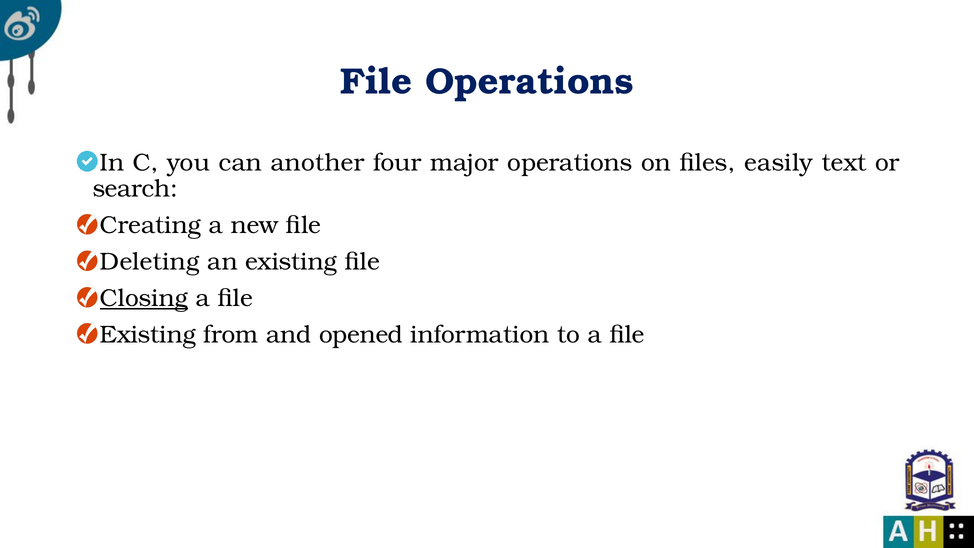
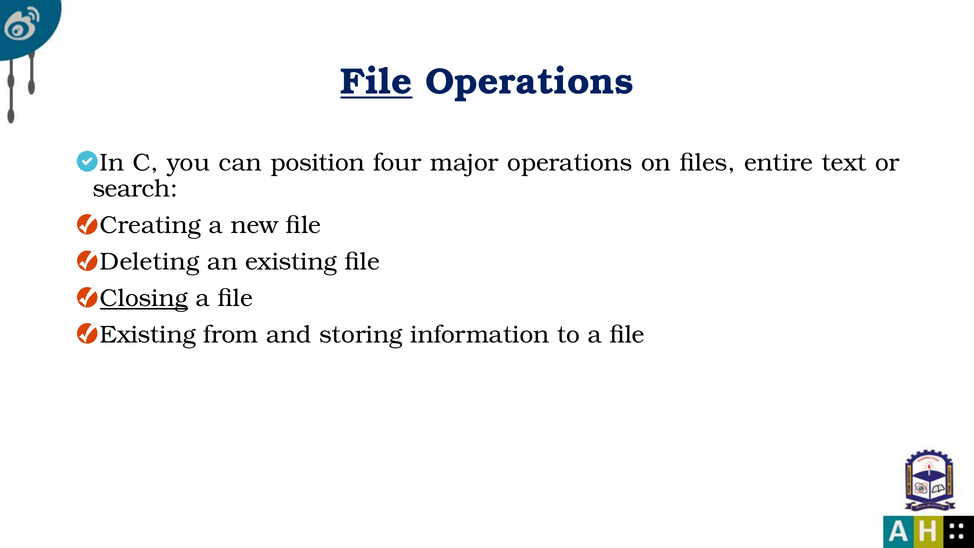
File underline: none -> present (376, 82)
another: another -> position (318, 163)
easily: easily -> entire (779, 163)
opened: opened -> storing (361, 335)
